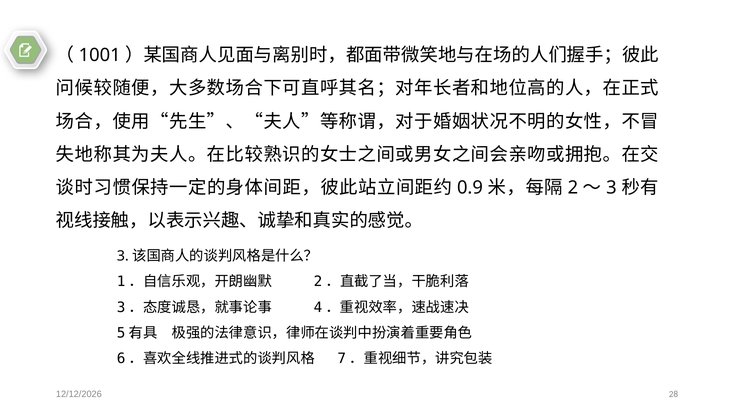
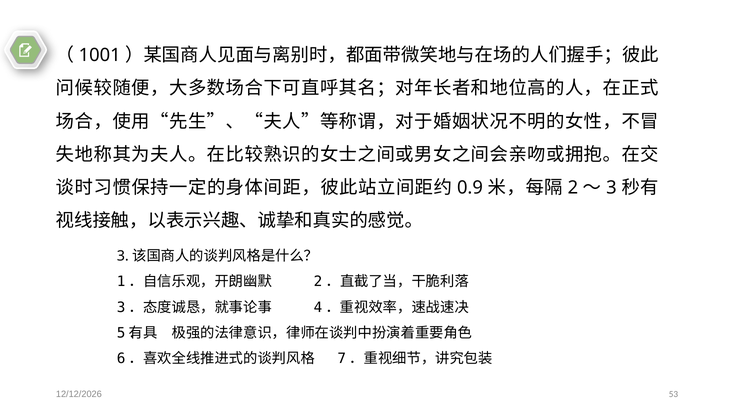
28: 28 -> 53 (673, 394)
